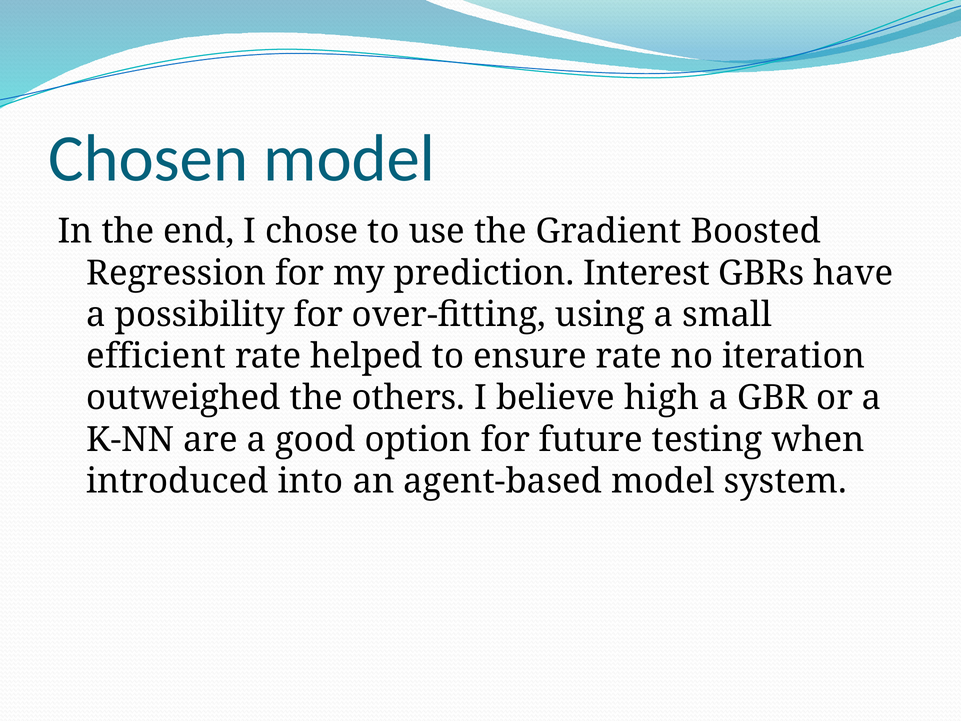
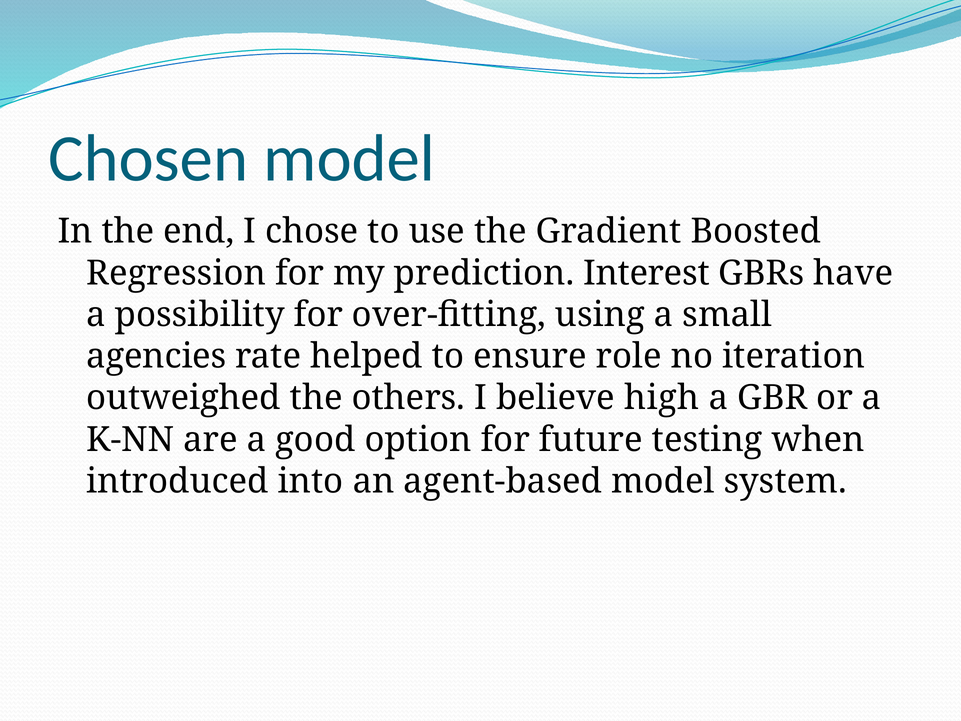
efficient: efficient -> agencies (156, 356)
ensure rate: rate -> role (629, 356)
